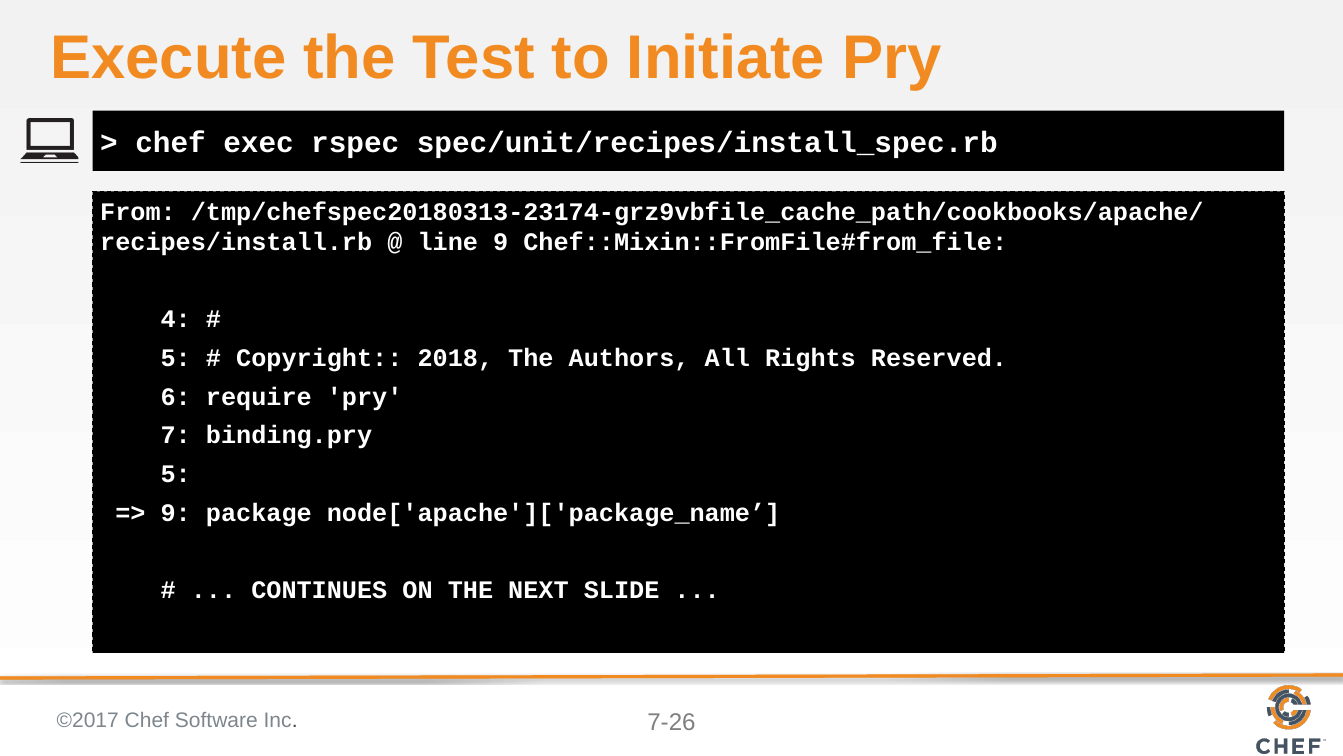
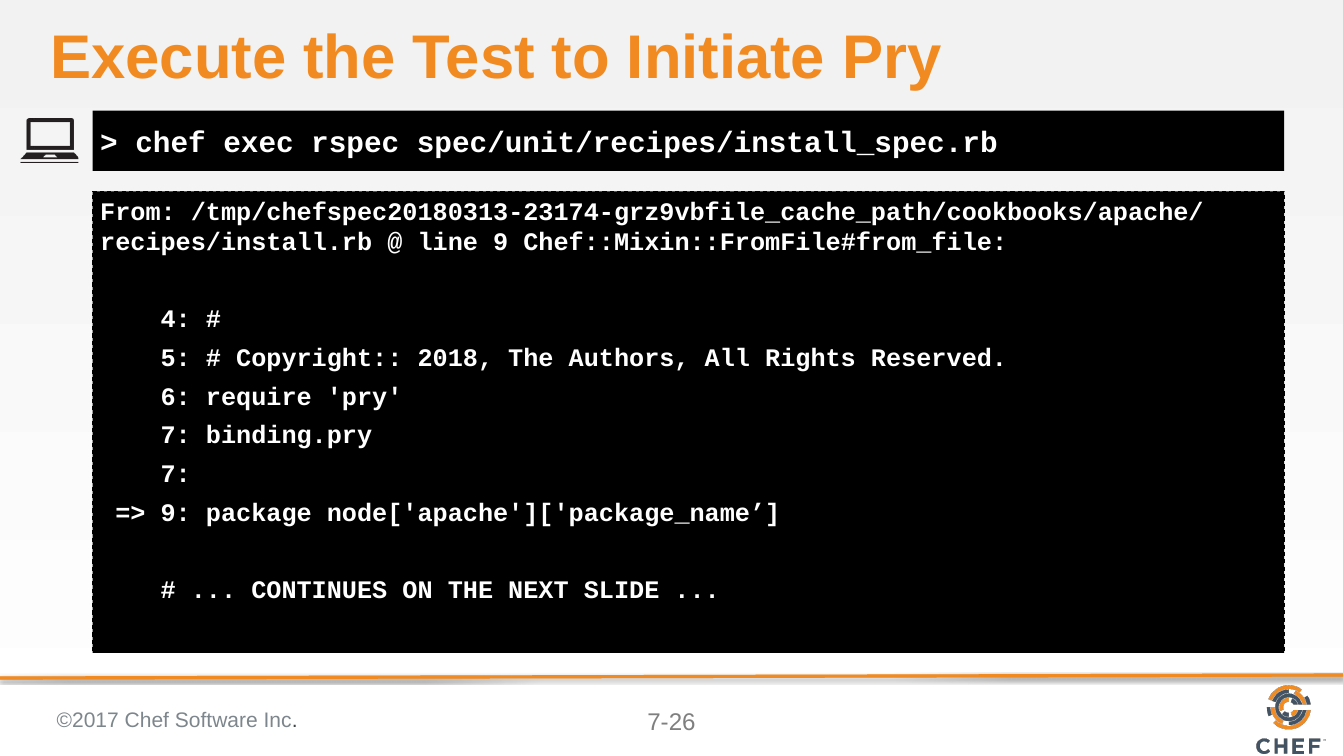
5: 5 -> 7 (176, 474)
